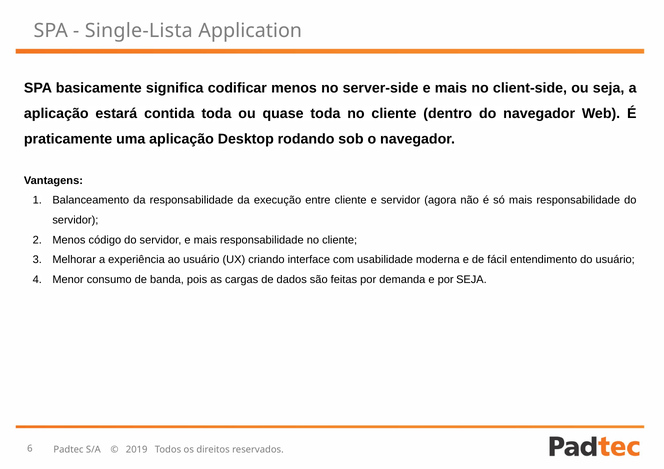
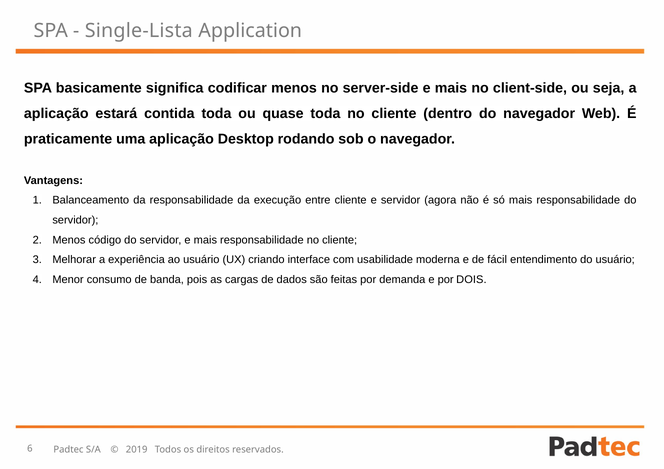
por SEJA: SEJA -> DOIS (471, 280)
